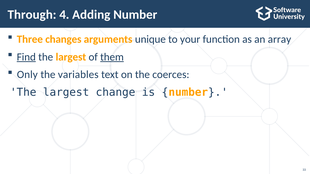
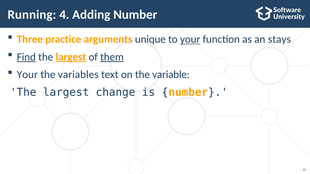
Through: Through -> Running (32, 15)
changes: changes -> practice (63, 39)
your underline: none -> present (190, 39)
array: array -> stays (279, 39)
largest underline: none -> present (71, 57)
Only: Only -> Your (27, 75)
coerces: coerces -> variable (171, 75)
